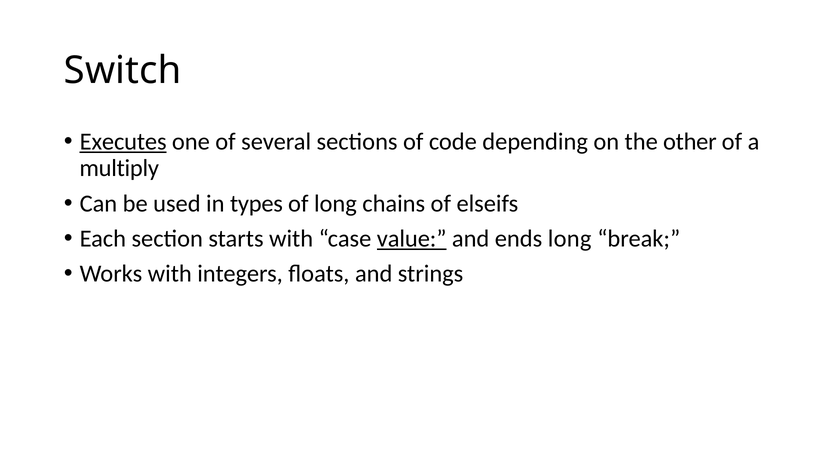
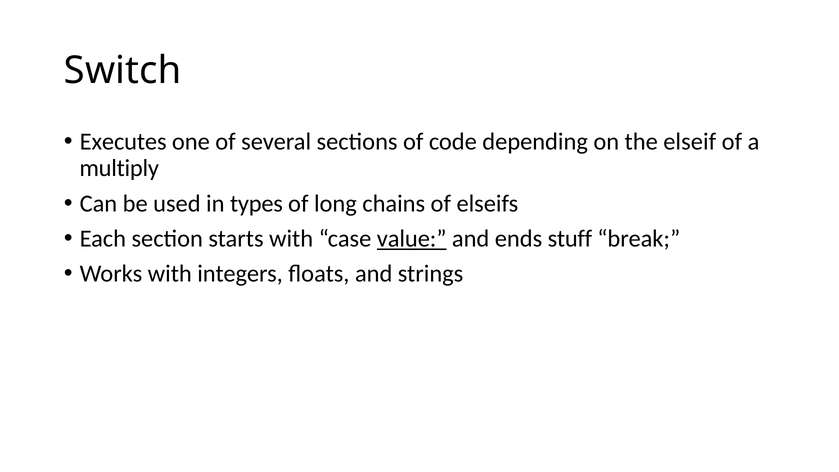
Executes underline: present -> none (123, 142)
other: other -> elseif (690, 142)
ends long: long -> stuff (570, 239)
